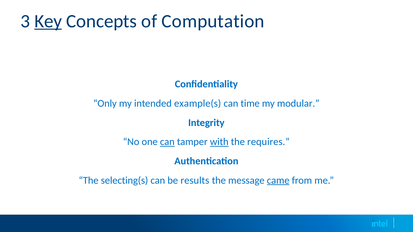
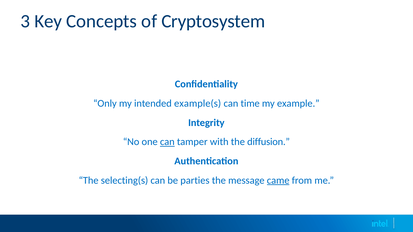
Key underline: present -> none (48, 21)
Computation: Computation -> Cryptosystem (213, 21)
modular: modular -> example (298, 104)
with underline: present -> none (219, 142)
requires: requires -> diffusion (269, 142)
results: results -> parties (195, 181)
